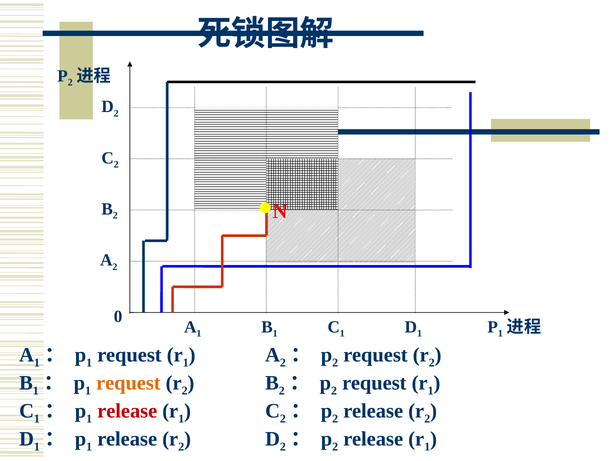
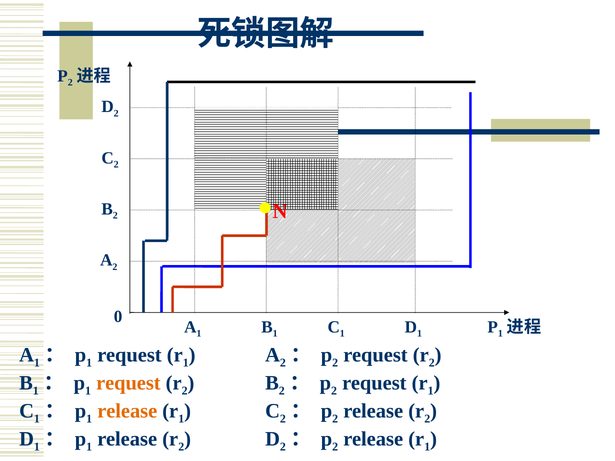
release colour: red -> orange (127, 411)
